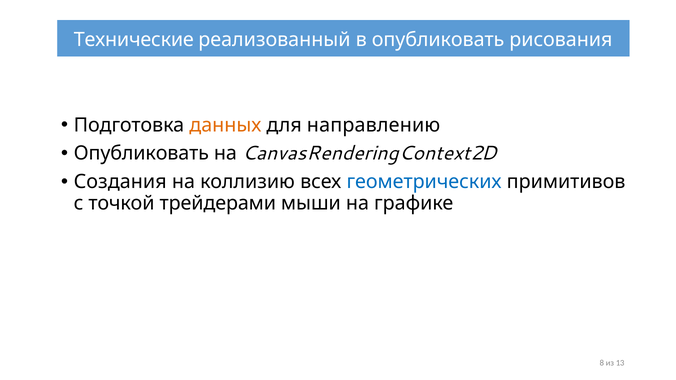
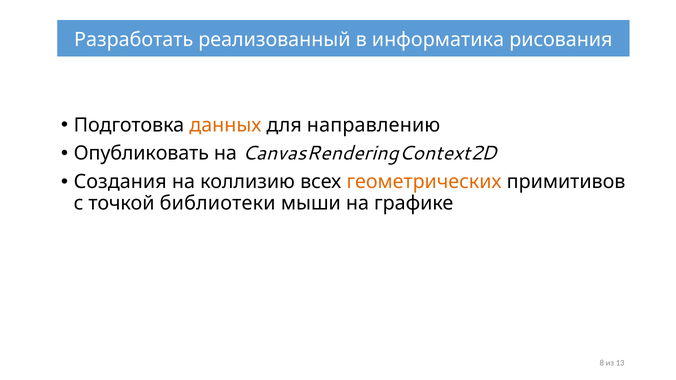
Технические: Технические -> Разработать (134, 40)
в опубликовать: опубликовать -> информатика (438, 40)
геометрических colour: blue -> orange (424, 182)
трейдерами: трейдерами -> библиотеки (218, 203)
